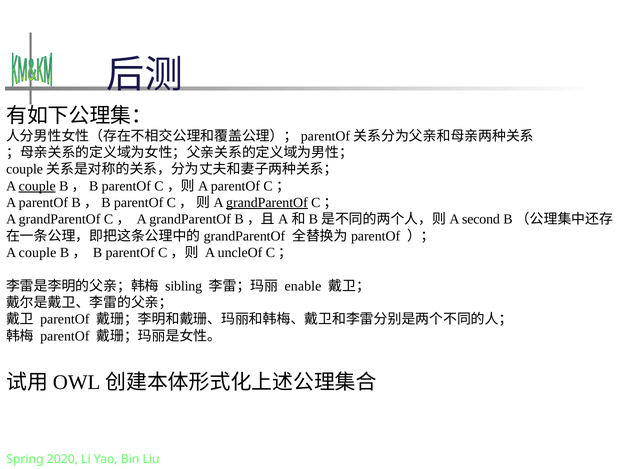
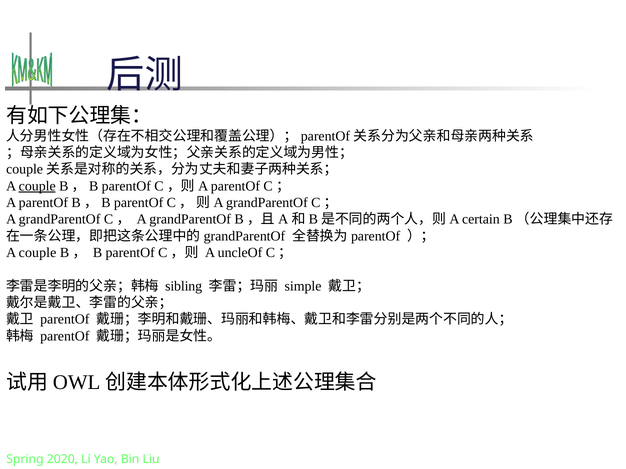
grandParentOf underline: present -> none (267, 203)
second: second -> certain (481, 220)
enable: enable -> simple (303, 286)
